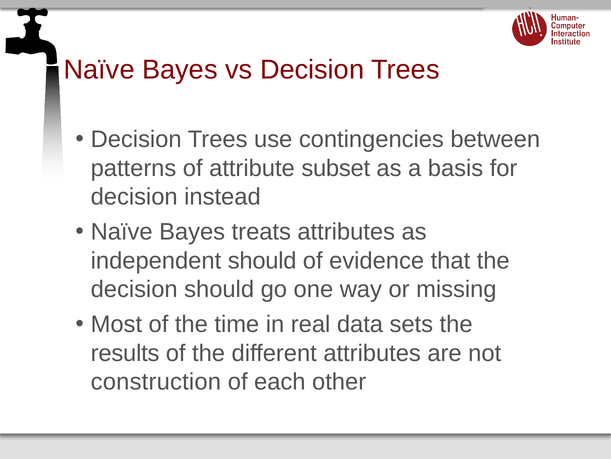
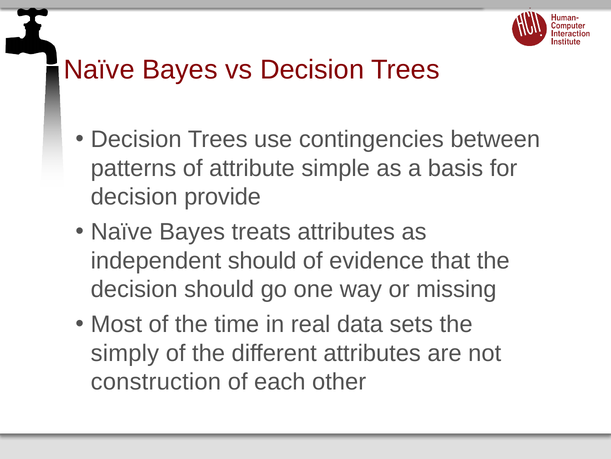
subset: subset -> simple (336, 168)
instead: instead -> provide (223, 196)
results: results -> simply (125, 353)
